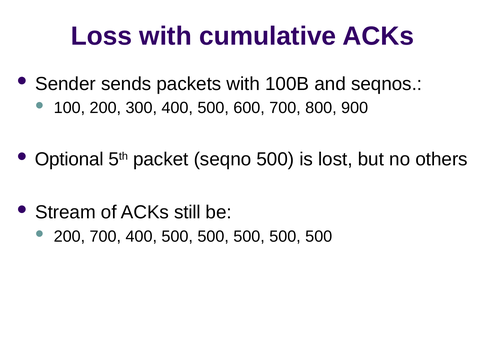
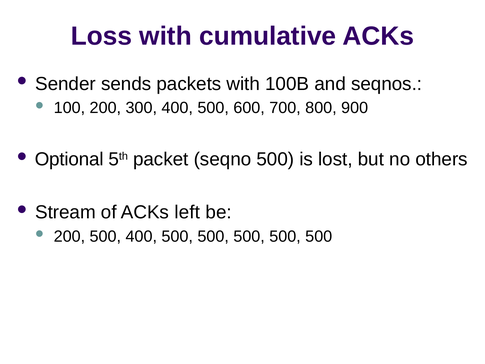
still: still -> left (187, 212)
200 700: 700 -> 500 (105, 236)
